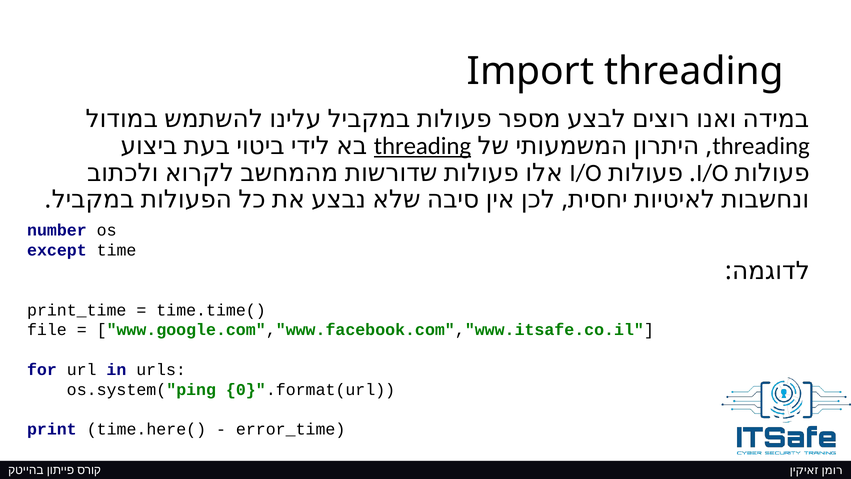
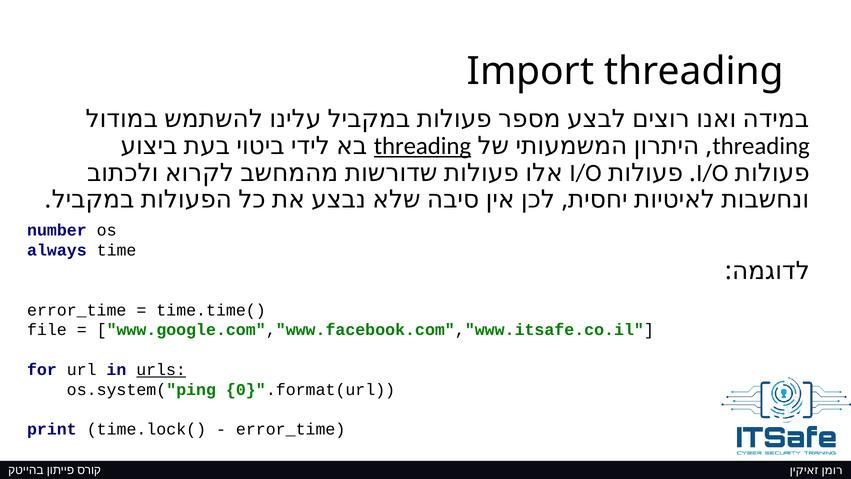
except: except -> always (57, 250)
print_time: print_time -> error_time (77, 310)
urls underline: none -> present (161, 369)
time.here(: time.here( -> time.lock( (146, 429)
